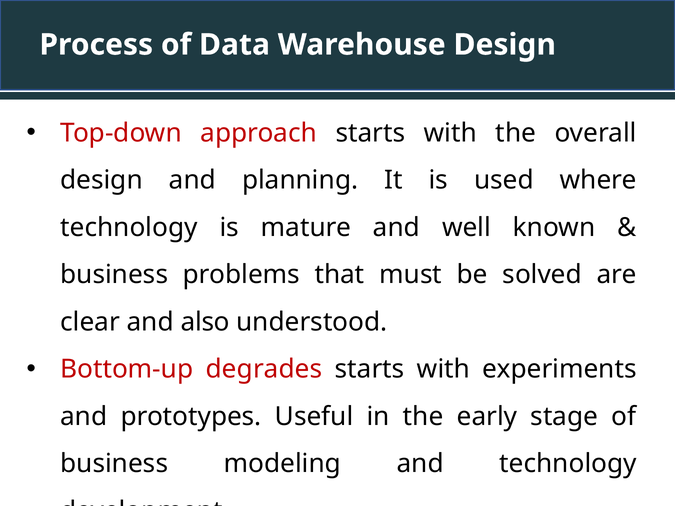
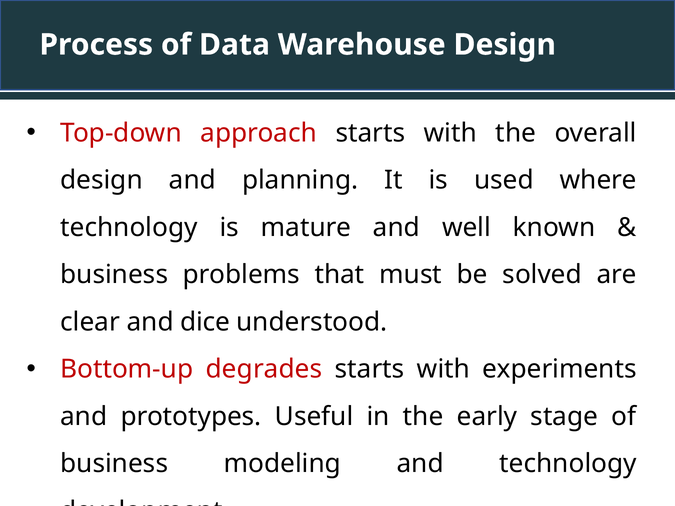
also: also -> dice (205, 322)
